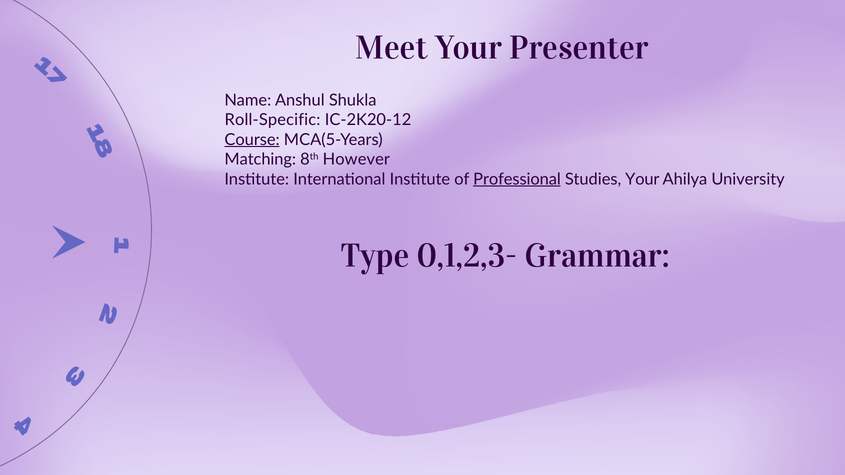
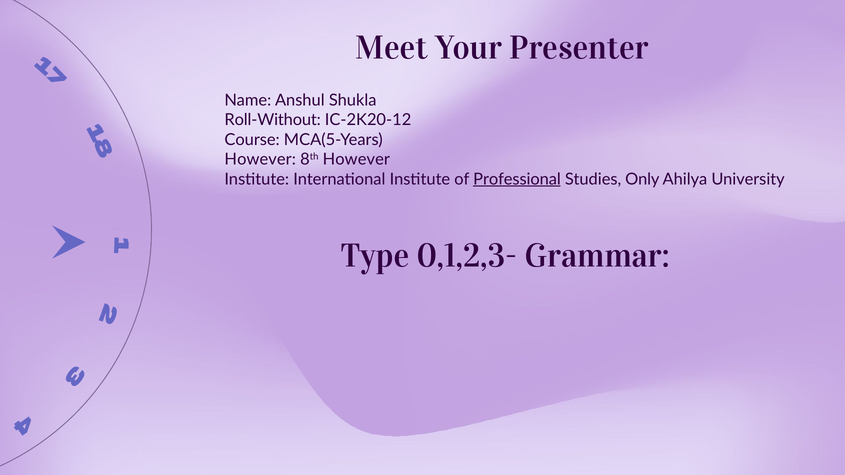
Roll-Specific: Roll-Specific -> Roll-Without (273, 120)
Course underline: present -> none (252, 140)
Matching: Matching -> However (260, 159)
Studies Your: Your -> Only (642, 179)
